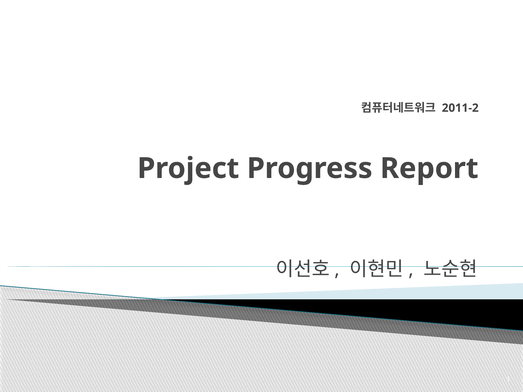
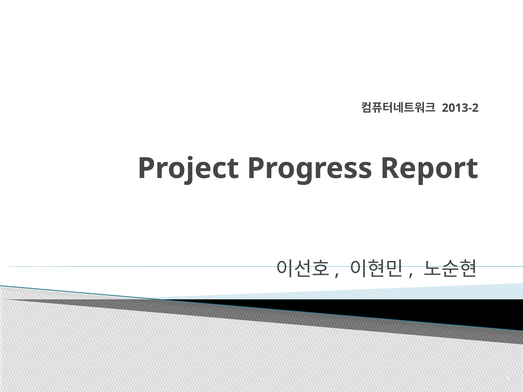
2011-2: 2011-2 -> 2013-2 (460, 108)
